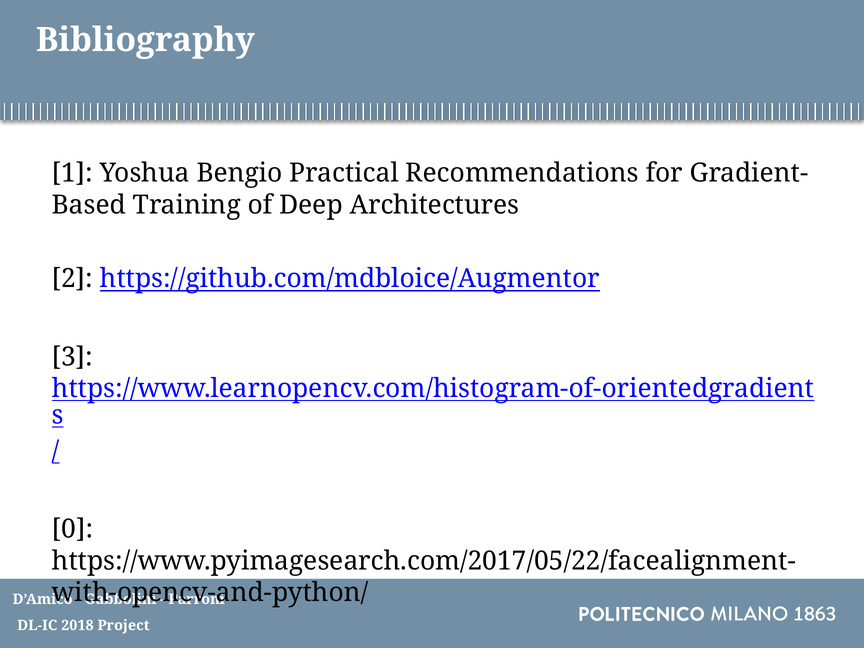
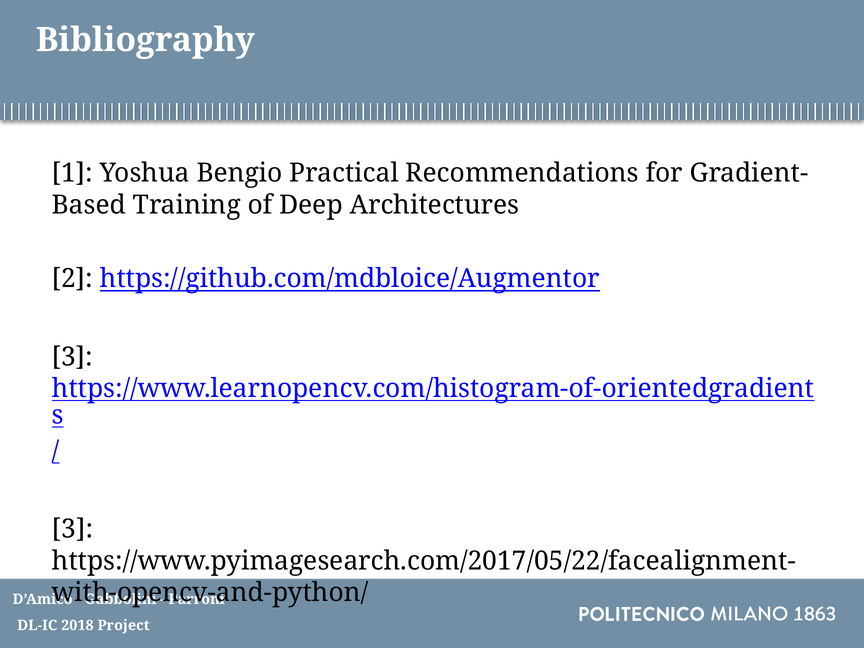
0: 0 -> 3 (72, 529)
